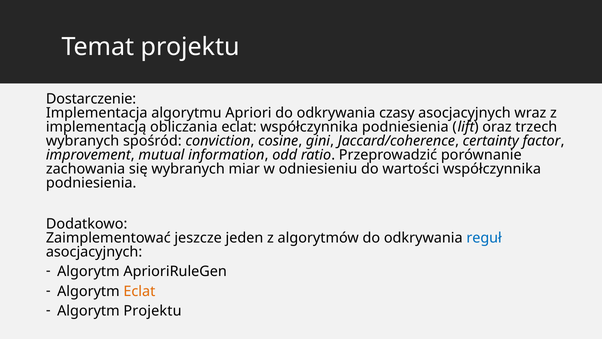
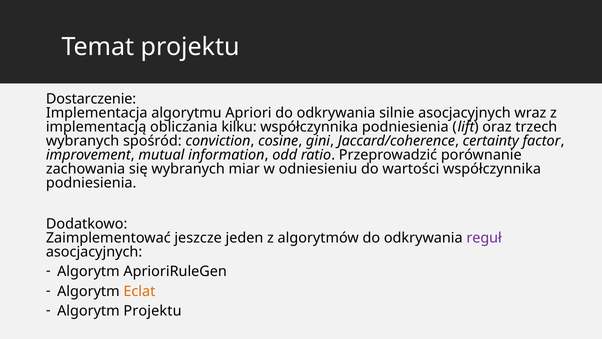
czasy: czasy -> silnie (397, 113)
obliczania eclat: eclat -> kilku (239, 127)
reguł colour: blue -> purple (484, 238)
